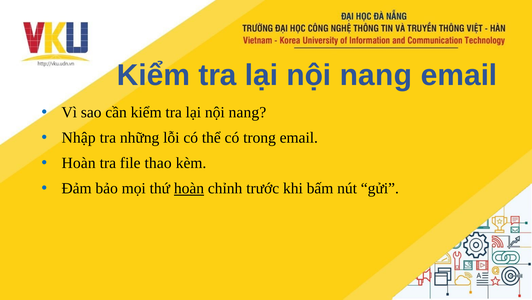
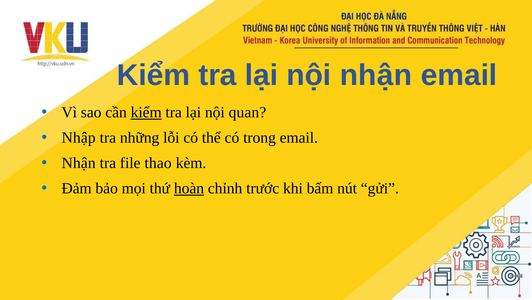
nang: nang -> nhận (376, 75)
kiểm underline: none -> present (146, 112)
nang: nang -> quan (247, 112)
Hoàn: Hoàn -> Nhận (79, 163)
